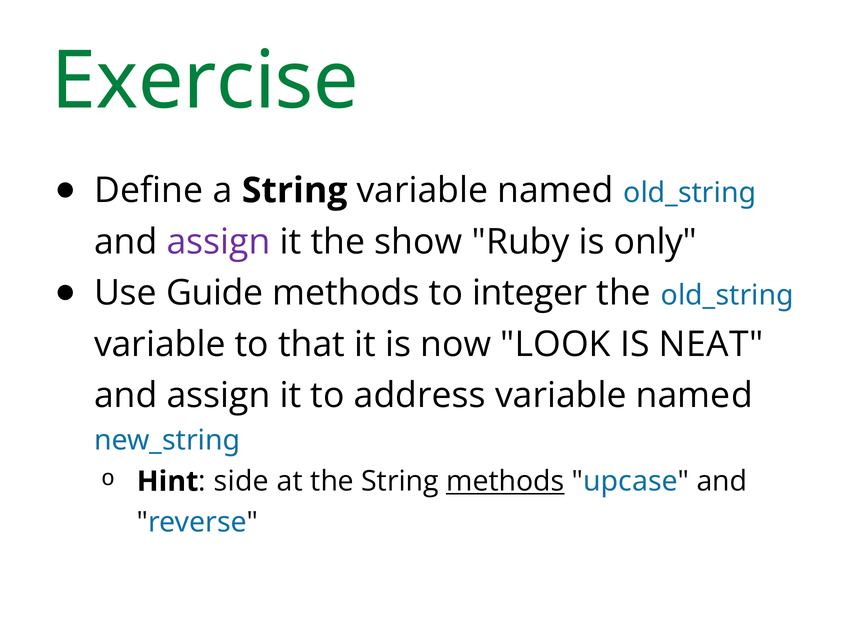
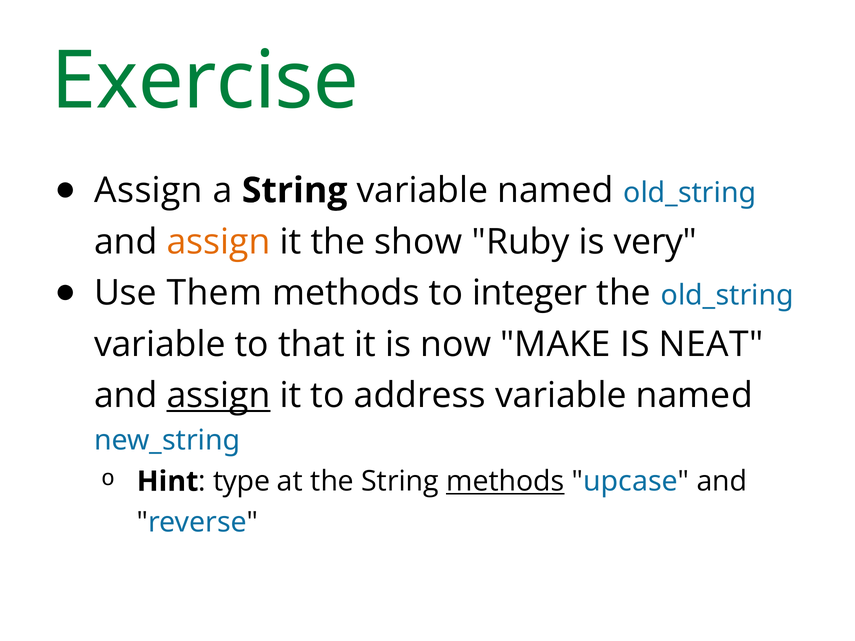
Define: Define -> Assign (149, 191)
assign colour: purple -> orange (218, 242)
only: only -> very (656, 242)
Guide: Guide -> Them (214, 293)
LOOK: LOOK -> MAKE (556, 344)
assign underline: none -> present (218, 396)
side: side -> type (242, 482)
